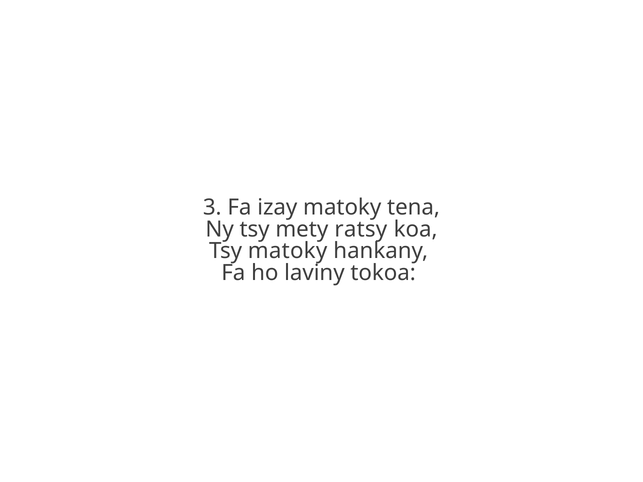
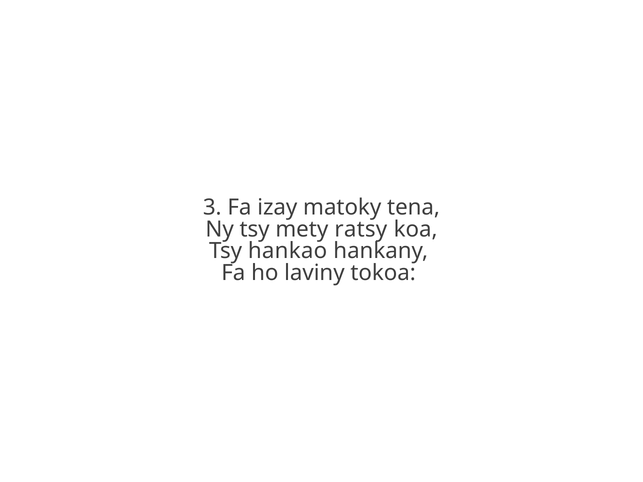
Tsy matoky: matoky -> hankao (288, 251)
